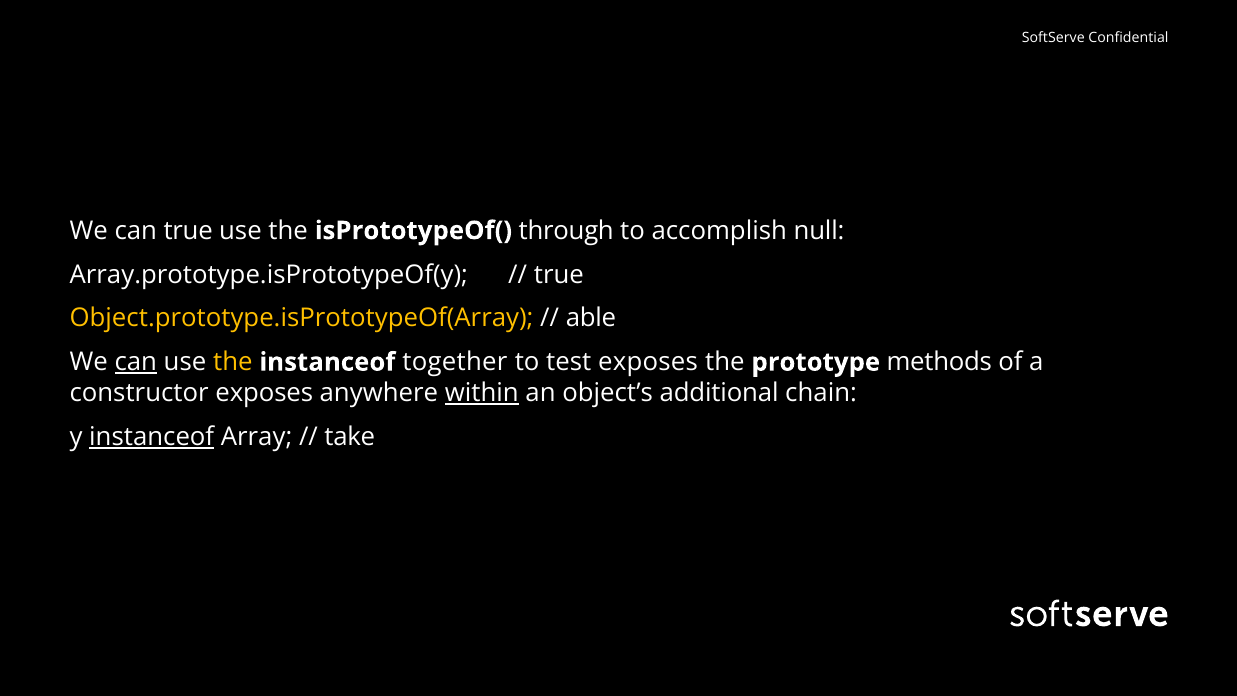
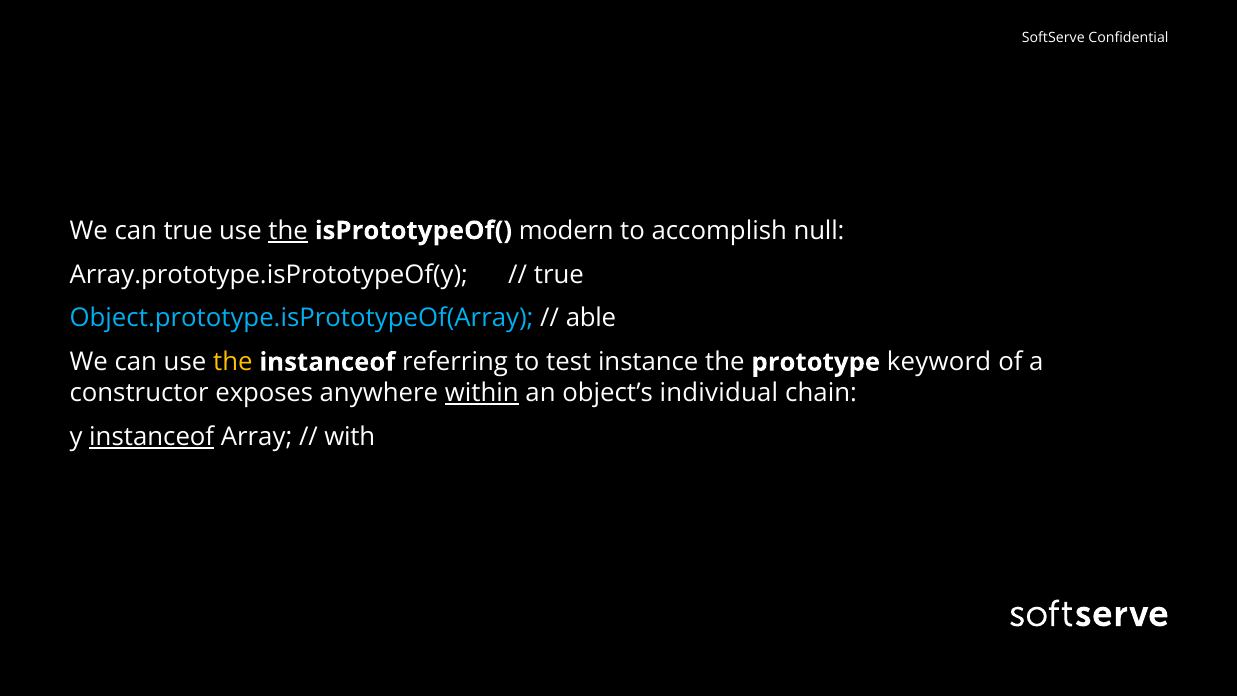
the underline: none -> present (288, 231)
through: through -> modern (566, 231)
Object.prototype.isPrototypeOf(Array colour: yellow -> light blue (302, 318)
can underline: present -> none (136, 362)
together: together -> referring (455, 362)
test exposes: exposes -> instance (648, 362)
methods: methods -> keyword (939, 362)
additional: additional -> individual (719, 393)
take: take -> with (350, 437)
